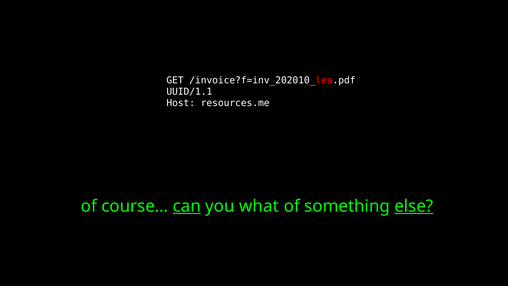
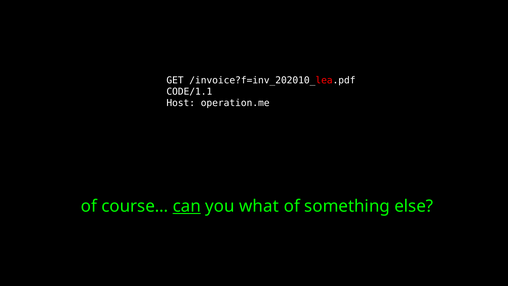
UUID/1.1: UUID/1.1 -> CODE/1.1 (189, 92)
resources.me: resources.me -> operation.me (235, 103)
else underline: present -> none (414, 206)
